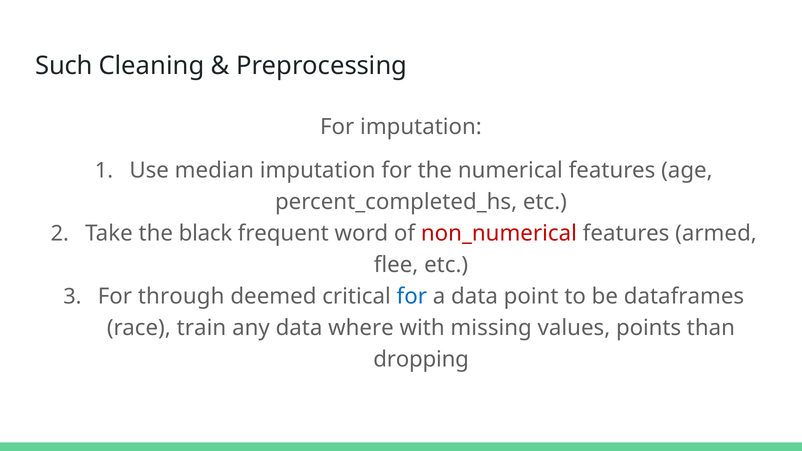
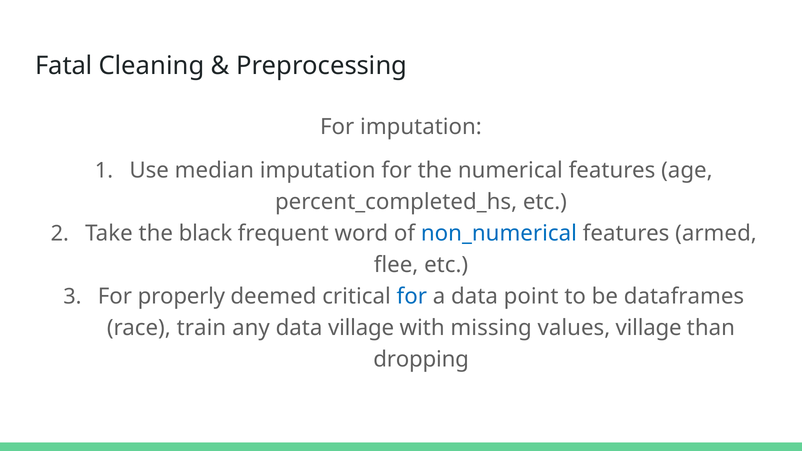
Such: Such -> Fatal (64, 66)
non_numerical colour: red -> blue (499, 233)
through: through -> properly (181, 296)
data where: where -> village (361, 328)
values points: points -> village (649, 328)
